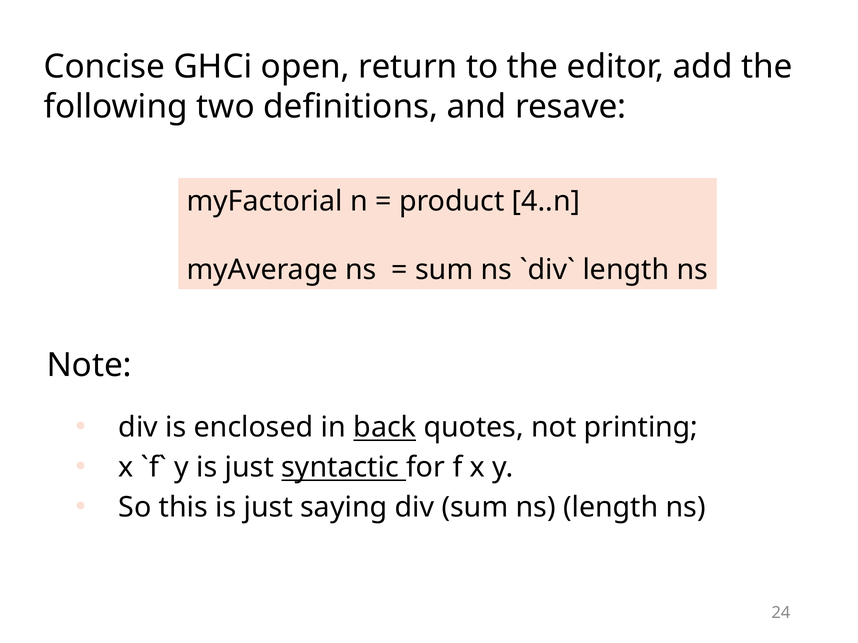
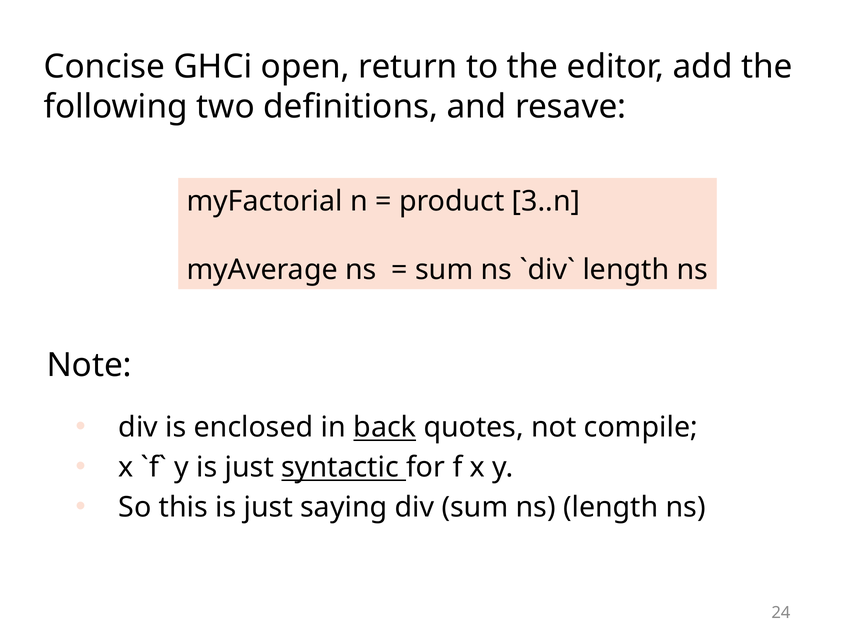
4..n: 4..n -> 3..n (546, 201)
printing: printing -> compile (641, 427)
